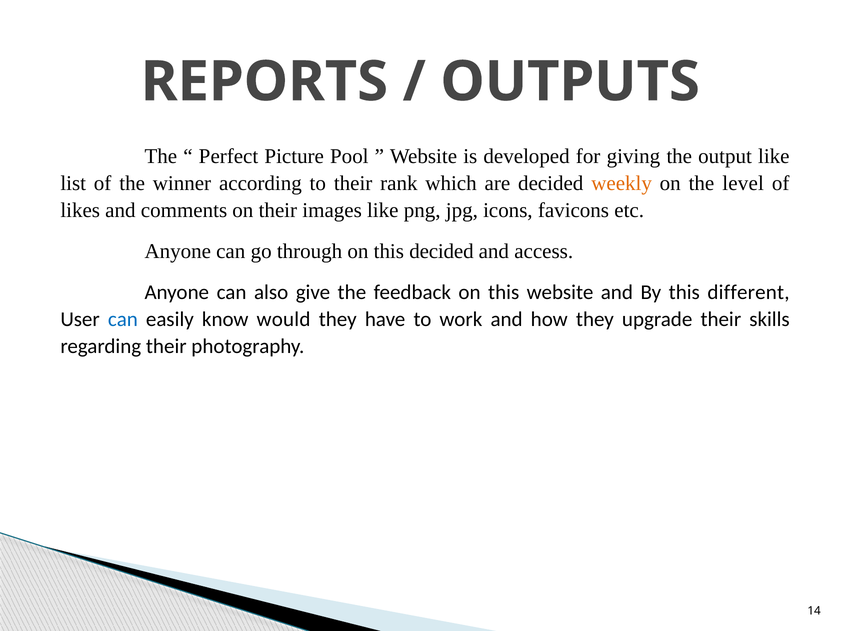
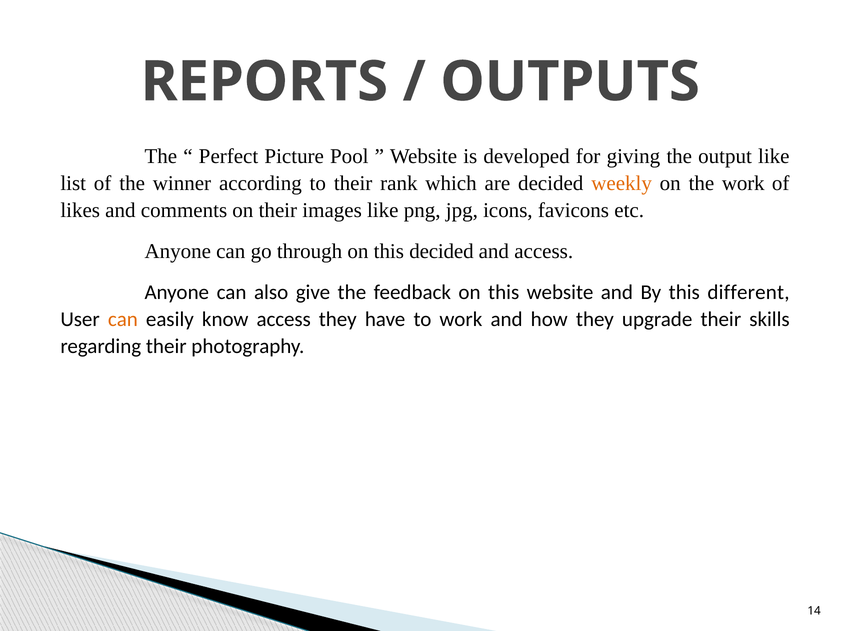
the level: level -> work (743, 183)
can colour: blue -> orange (123, 319)
know would: would -> access (284, 319)
